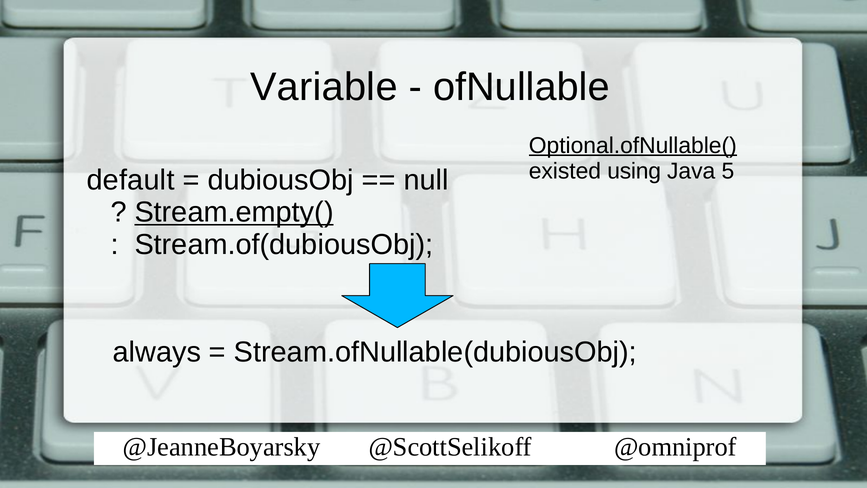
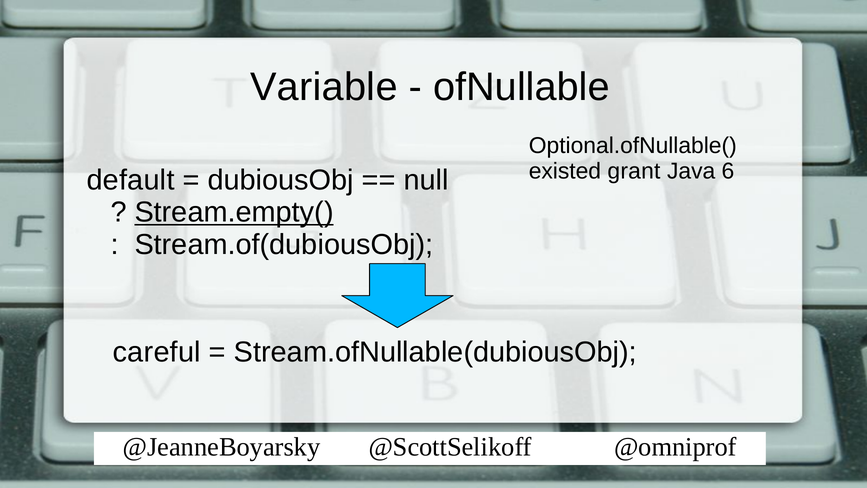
Optional.ofNullable( underline: present -> none (633, 145)
using: using -> grant (634, 171)
5: 5 -> 6 (728, 171)
always: always -> careful (157, 352)
